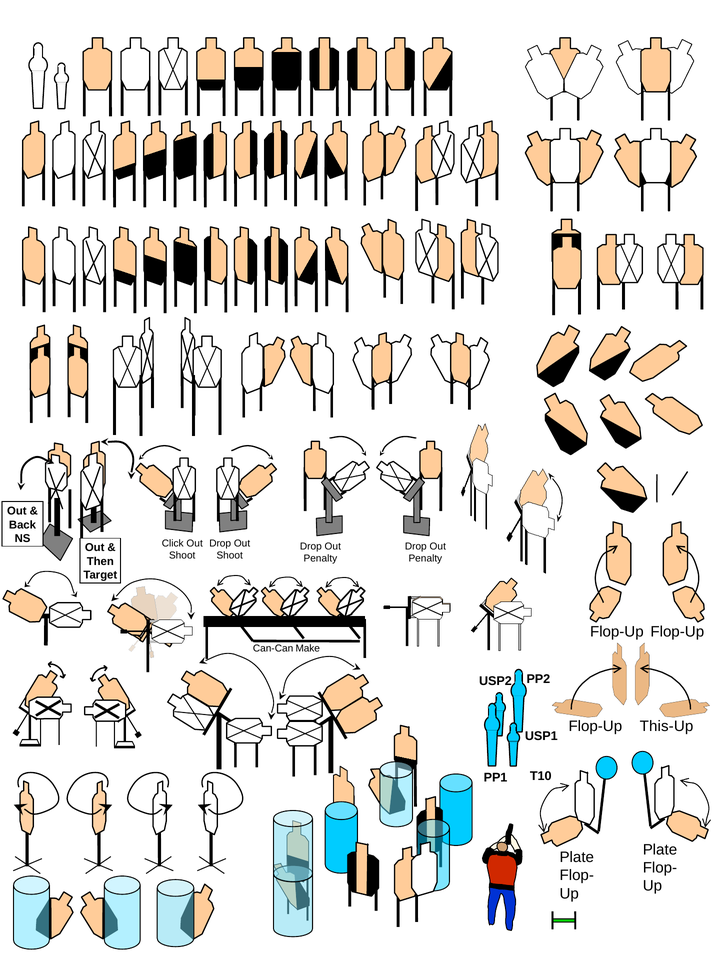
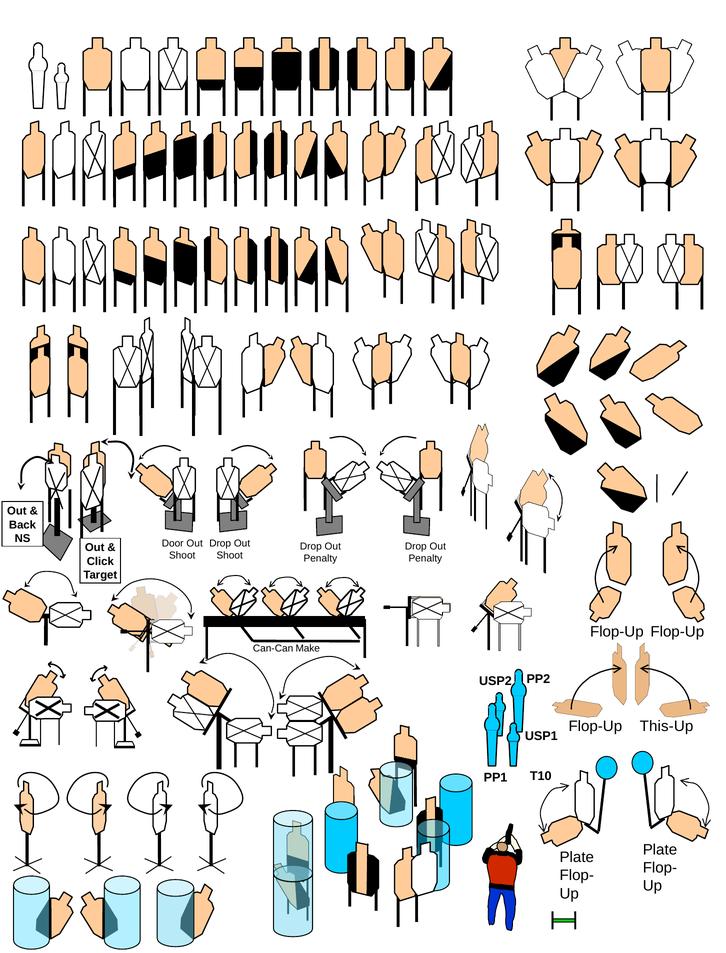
Click: Click -> Door (173, 543)
Then: Then -> Click (100, 561)
